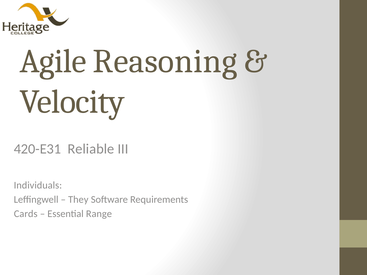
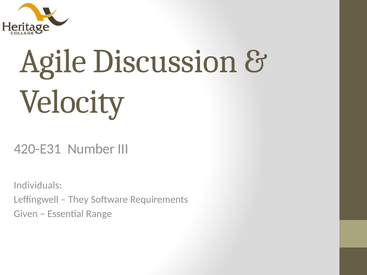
Reasoning: Reasoning -> Discussion (165, 61)
Reliable: Reliable -> Number (91, 149)
Cards: Cards -> Given (26, 214)
